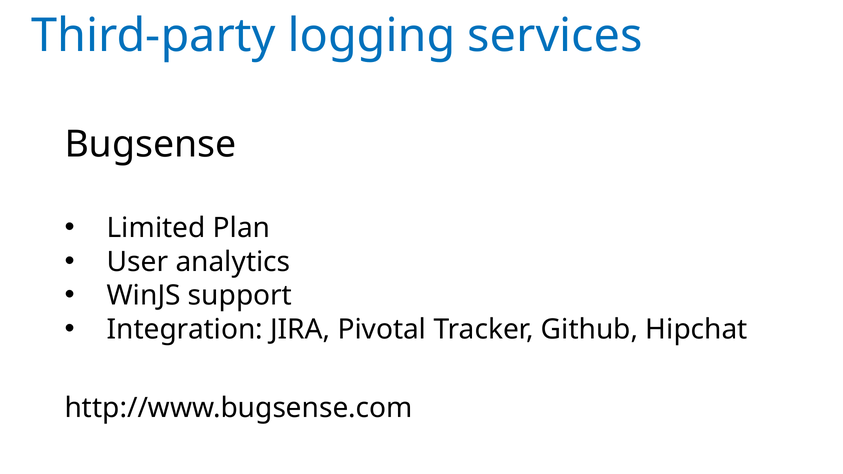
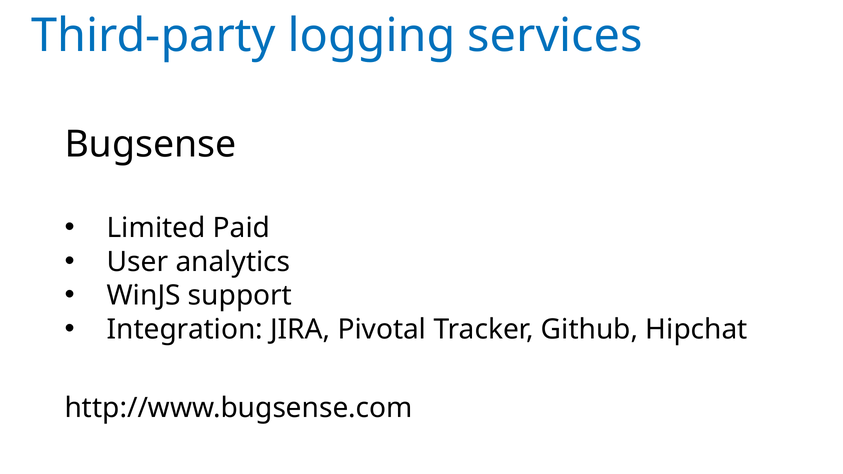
Plan: Plan -> Paid (242, 228)
